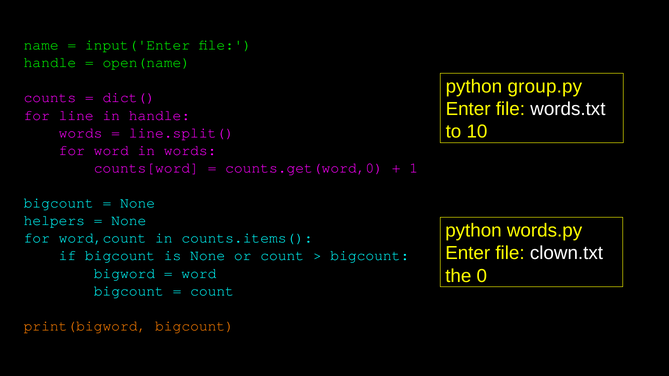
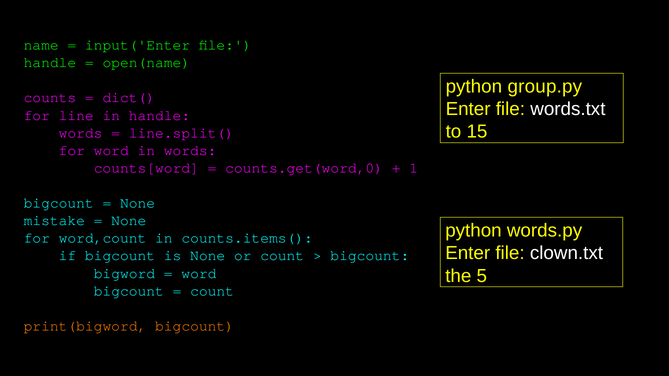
10: 10 -> 15 (477, 132)
helpers: helpers -> mistake (54, 221)
0: 0 -> 5 (482, 276)
